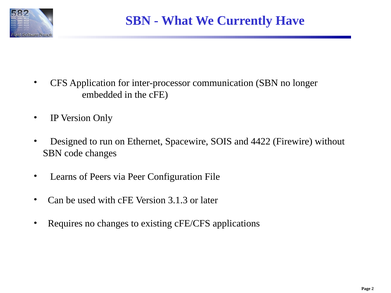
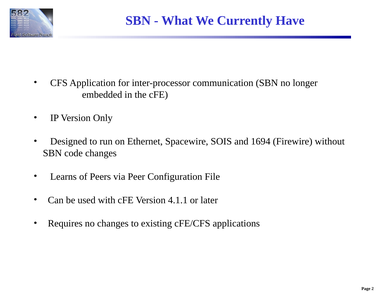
4422: 4422 -> 1694 (261, 142)
3.1.3: 3.1.3 -> 4.1.1 (178, 200)
